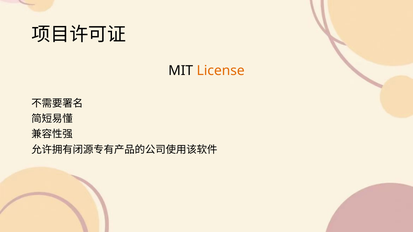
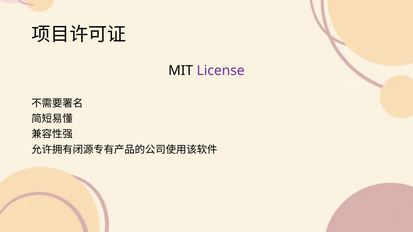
License colour: orange -> purple (221, 71)
